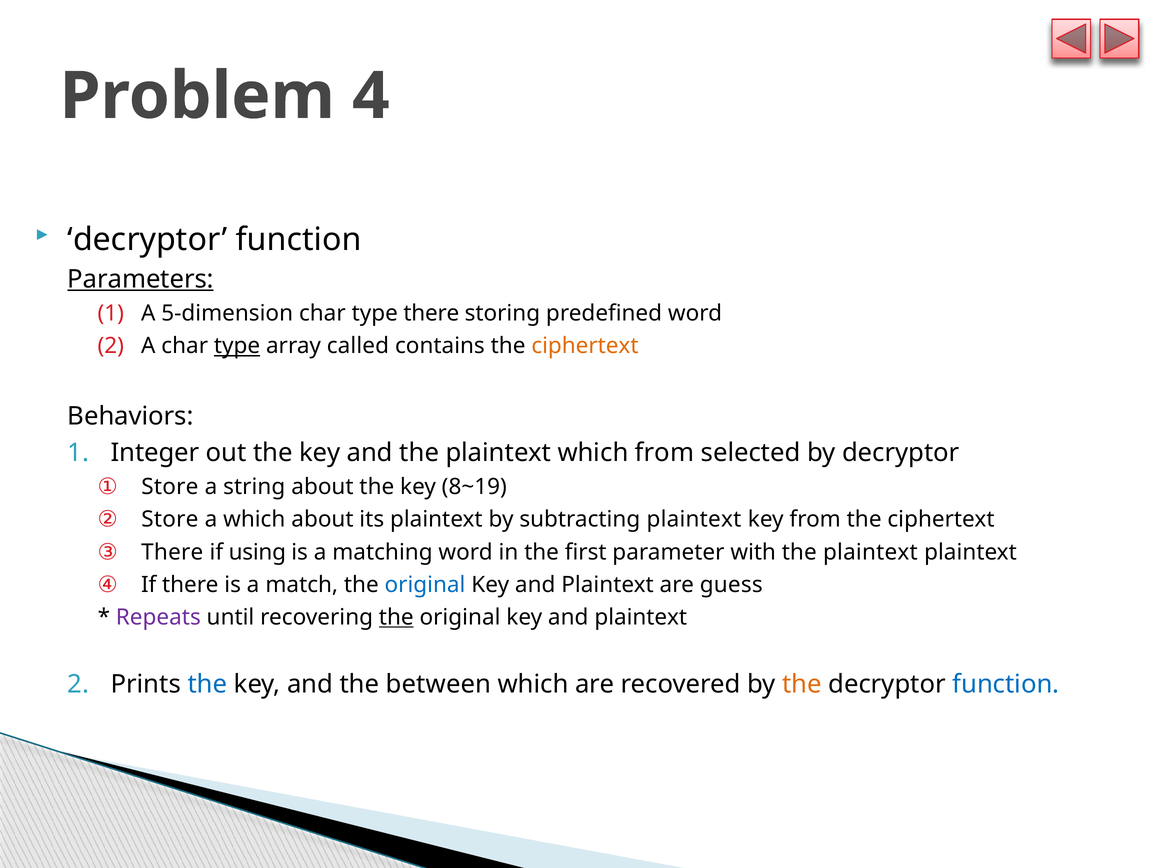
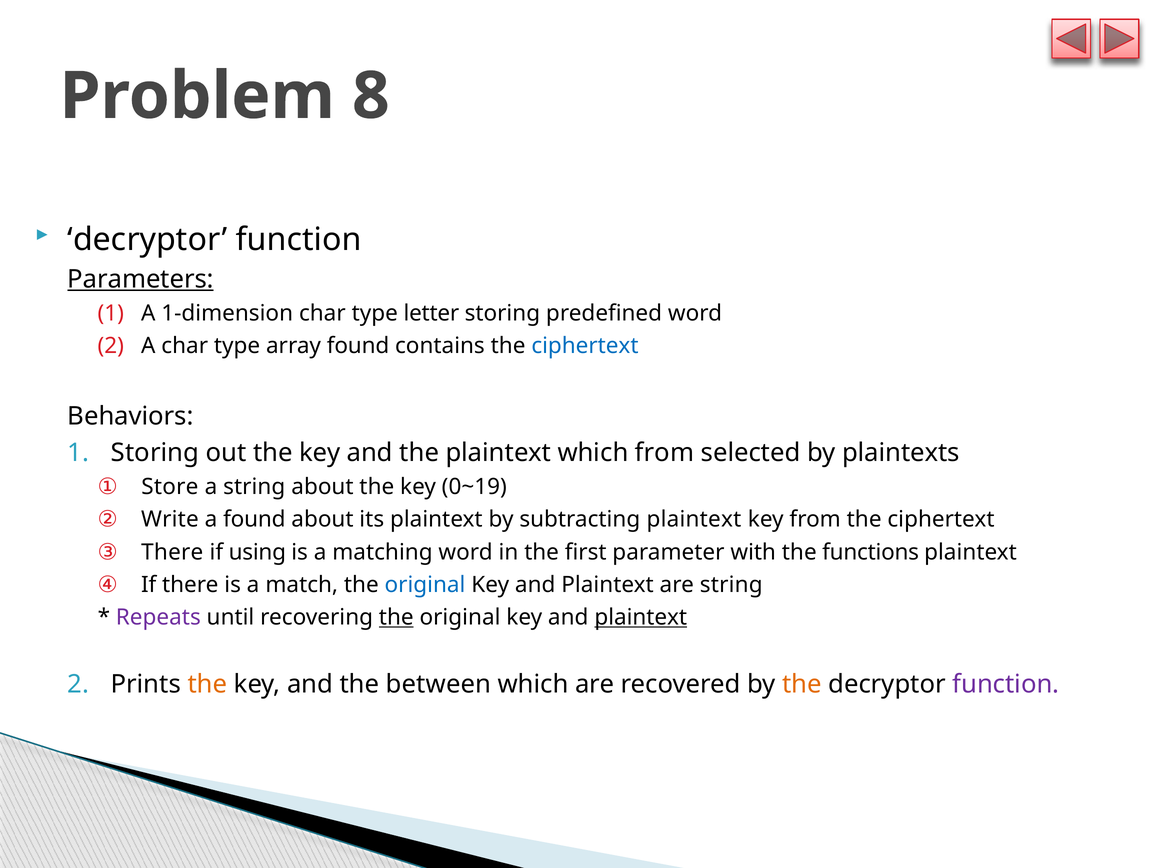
4: 4 -> 8 (371, 96)
5-dimension: 5-dimension -> 1-dimension (227, 314)
type there: there -> letter (431, 314)
type underline: present -> none (237, 346)
array called: called -> found (358, 346)
ciphertext colour: orange -> blue (585, 346)
Integer: Integer -> Storing (155, 453)
by decryptor: decryptor -> plaintexts (901, 453)
8~19: 8~19 -> 0~19 (474, 487)
Store: Store -> Write (170, 520)
a which: which -> found (254, 520)
with the plaintext: plaintext -> functions (871, 552)
are guess: guess -> string (731, 585)
plaintext underline: none -> present (641, 618)
the colour: blue -> orange (207, 685)
function colour: blue -> purple (1006, 685)
